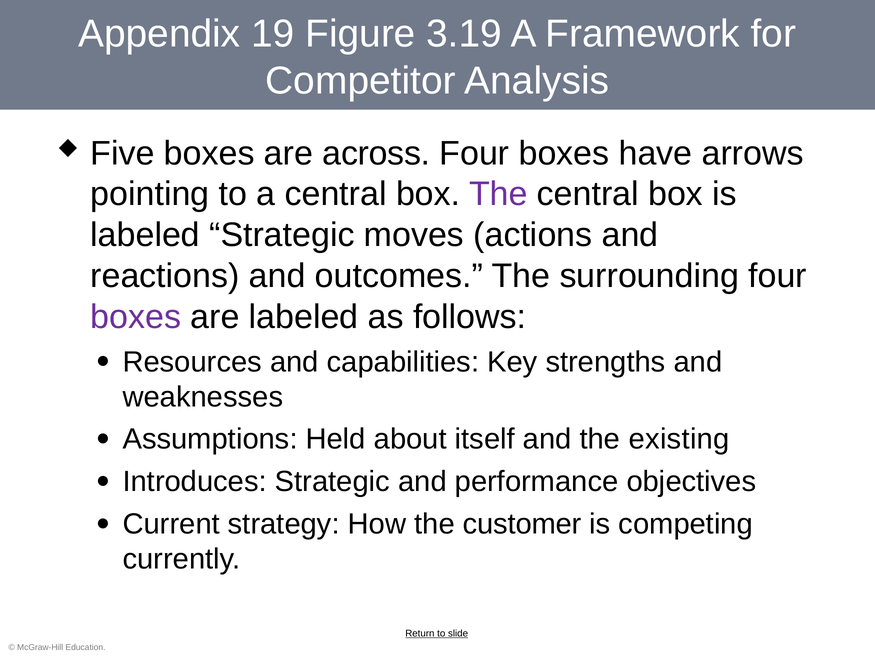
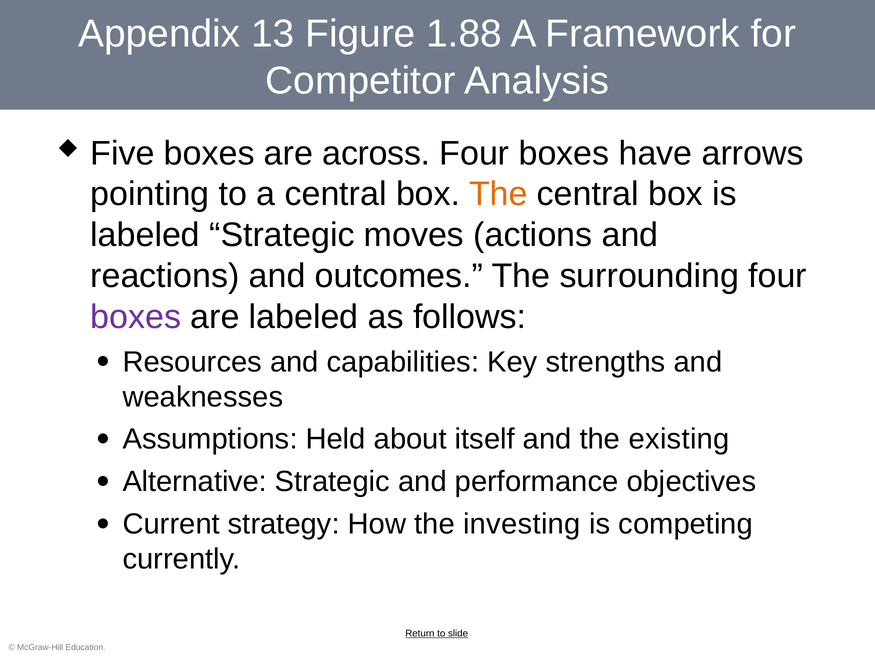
19: 19 -> 13 (273, 34)
3.19: 3.19 -> 1.88 (464, 34)
The colour: purple -> orange (498, 194)
Introduces: Introduces -> Alternative (195, 481)
customer: customer -> investing (522, 523)
